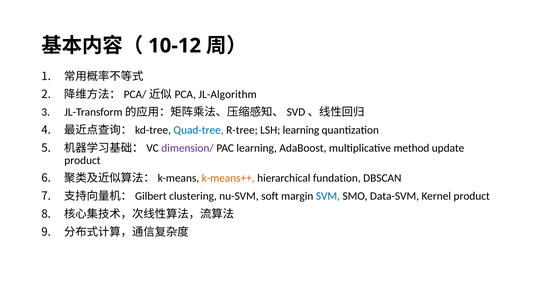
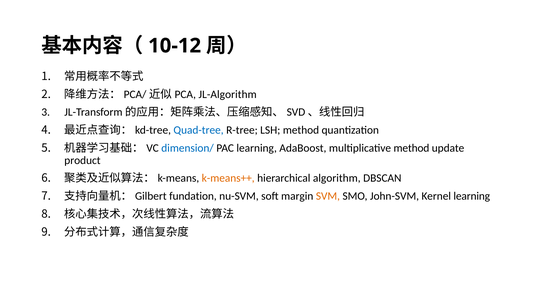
LSH learning: learning -> method (301, 130)
dimension/ colour: purple -> blue (188, 148)
fundation: fundation -> algorithm (337, 178)
clustering: clustering -> fundation (193, 196)
SVM colour: blue -> orange (328, 196)
Data-SVM: Data-SVM -> John-SVM (394, 196)
Kernel product: product -> learning (472, 196)
